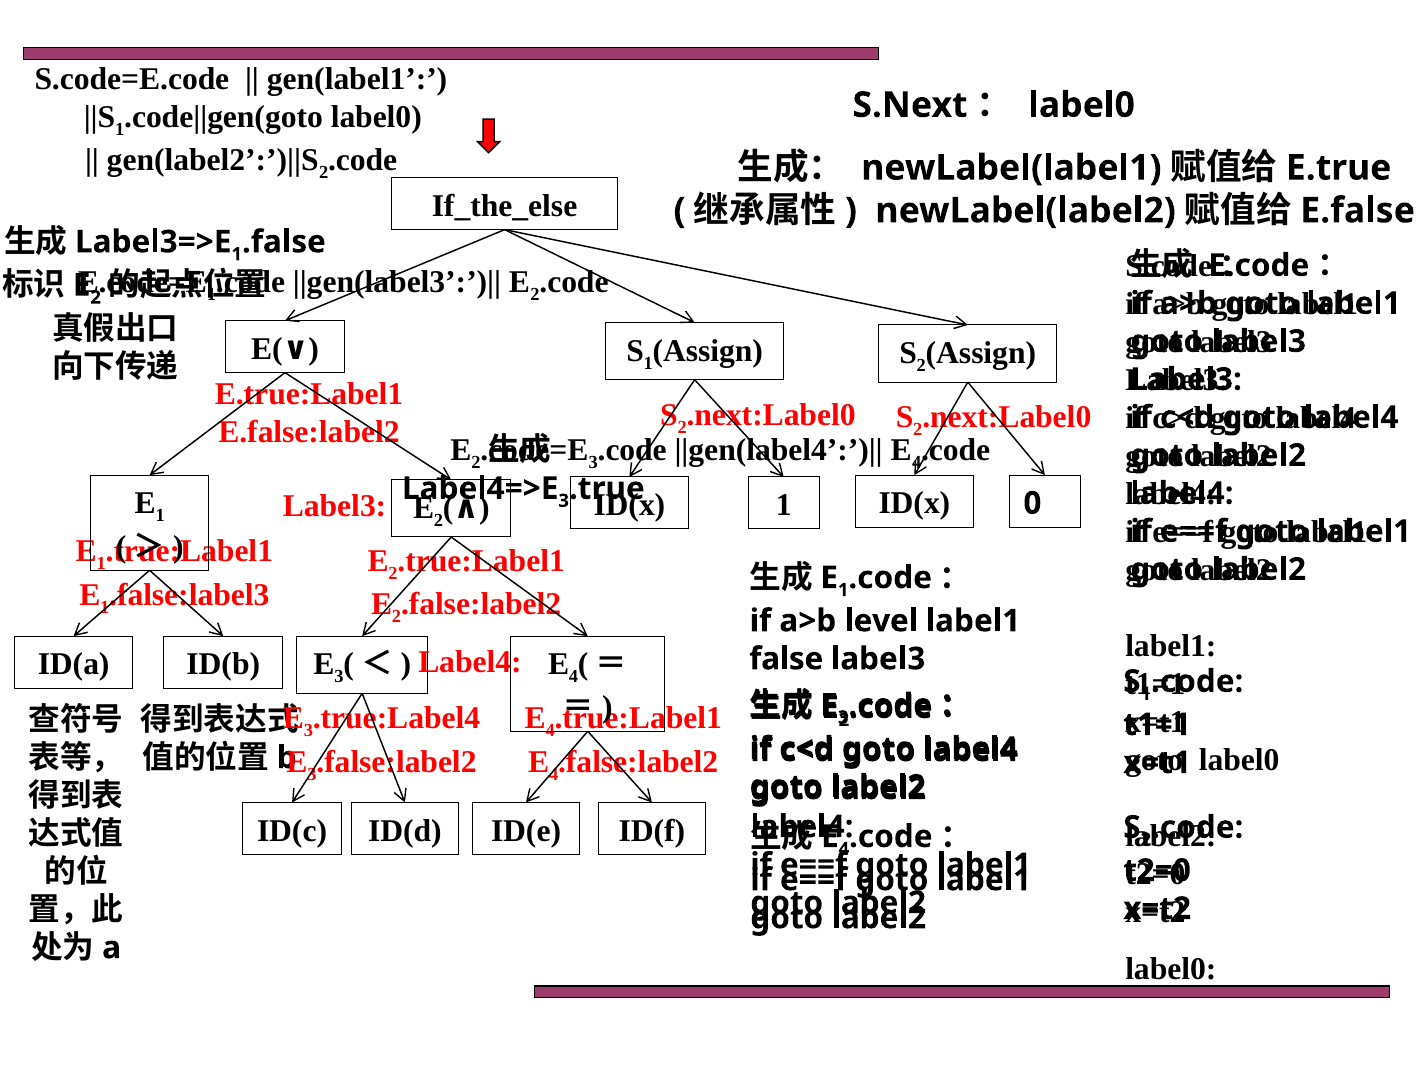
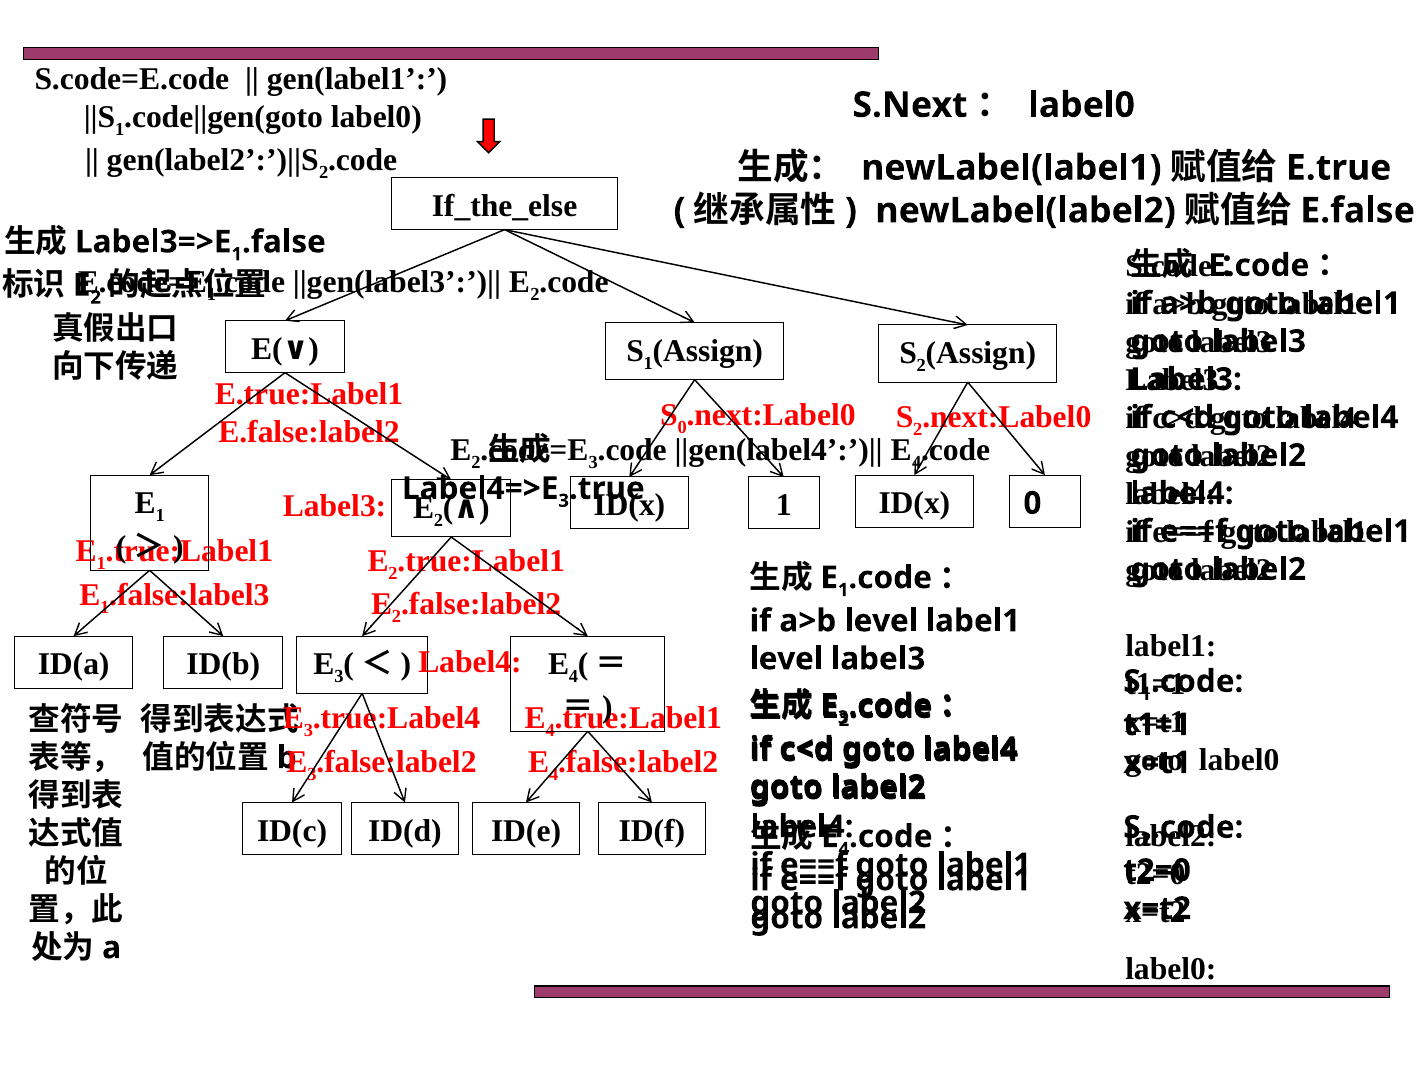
2: 2 -> 0 (682, 428)
false: false -> level (786, 659)
